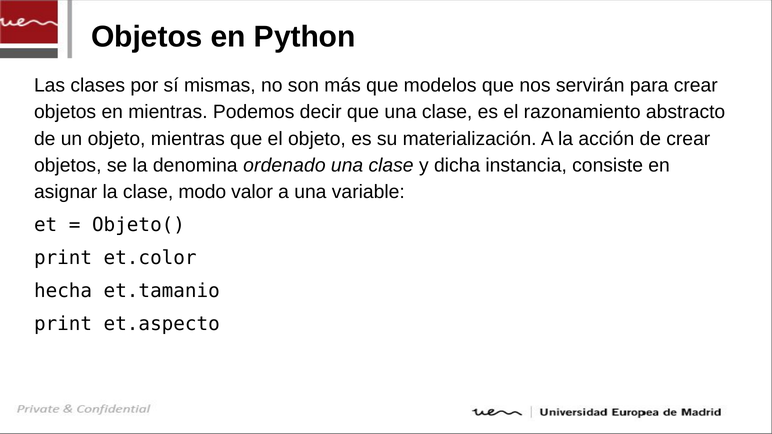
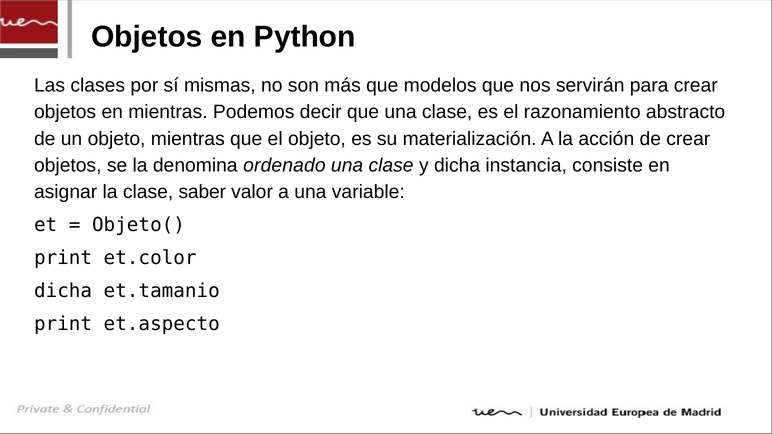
modo: modo -> saber (202, 192)
hecha: hecha -> dicha (63, 291)
